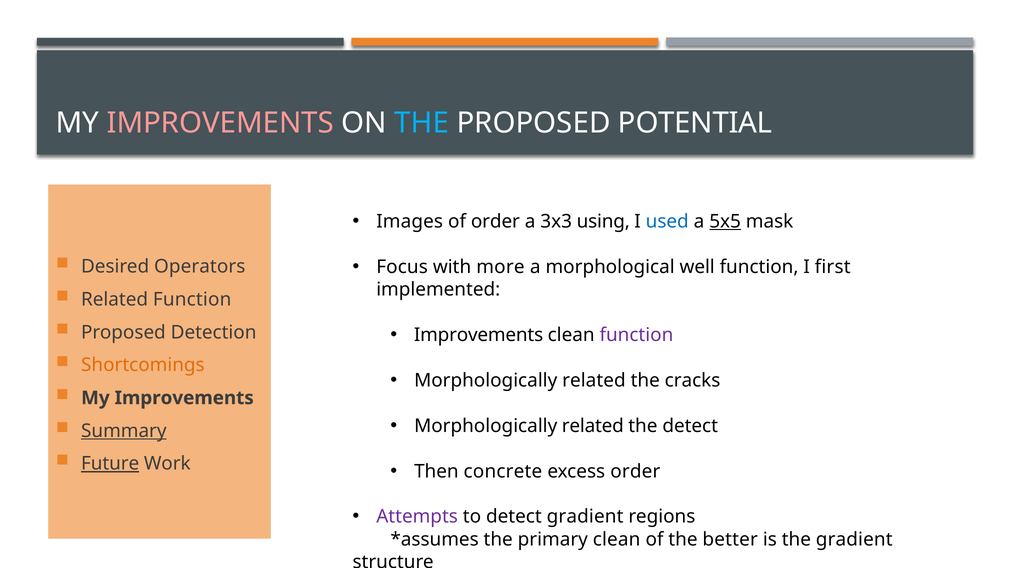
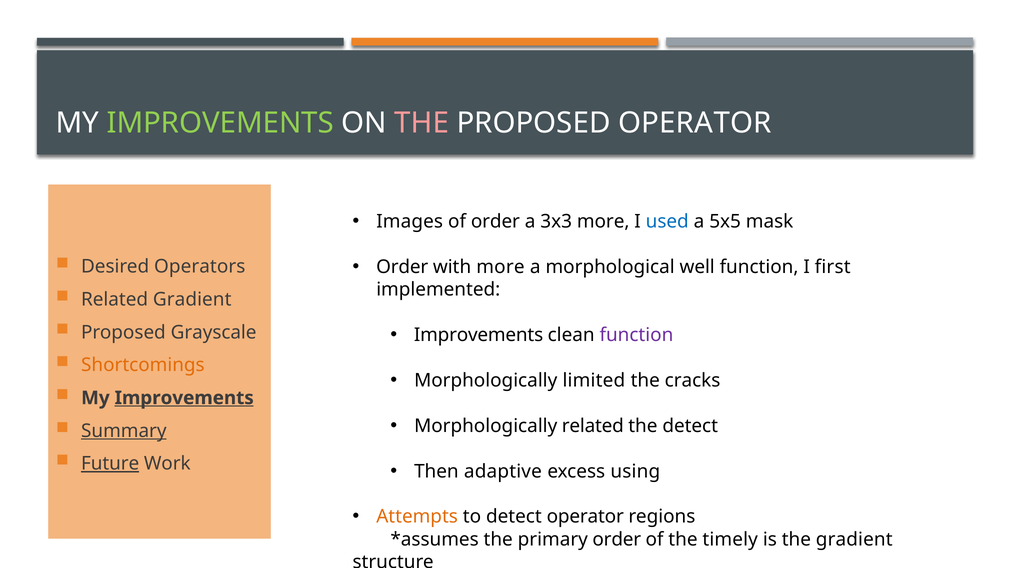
IMPROVEMENTS colour: pink -> light green (220, 123)
THE colour: light blue -> pink (422, 123)
PROPOSED POTENTIAL: POTENTIAL -> OPERATOR (695, 123)
3x3 using: using -> more (603, 221)
5x5 underline: present -> none (725, 221)
Focus: Focus -> Order (402, 267)
Related Function: Function -> Gradient (192, 300)
Detection: Detection -> Grayscale (214, 332)
related: related -> limited (594, 380)
Improvements underline: none -> present (184, 398)
Then concrete: concrete -> adaptive (503, 471)
excess order: order -> using (635, 471)
Attempts colour: purple -> orange (417, 517)
detect gradient: gradient -> operator (585, 517)
primary clean: clean -> order (617, 540)
better: better -> timely (730, 540)
